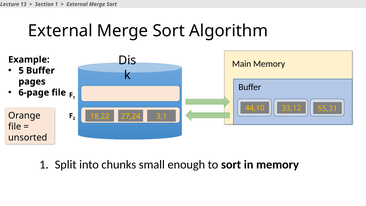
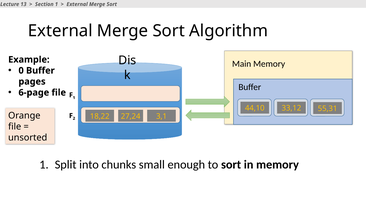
5: 5 -> 0 (21, 71)
